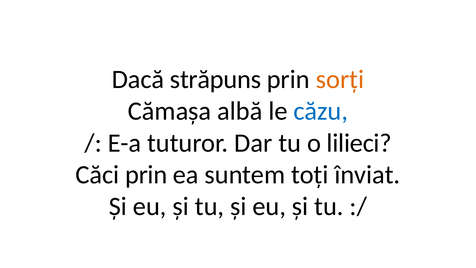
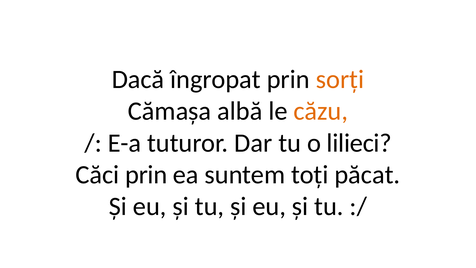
străpuns: străpuns -> îngropat (215, 79)
căzu colour: blue -> orange (321, 111)
înviat: înviat -> păcat (367, 175)
